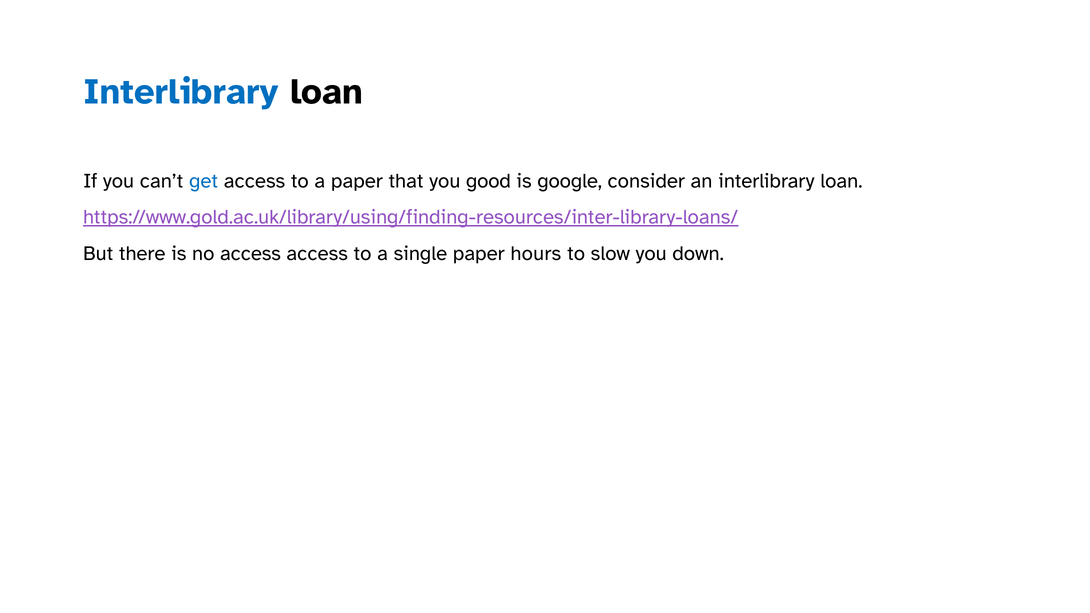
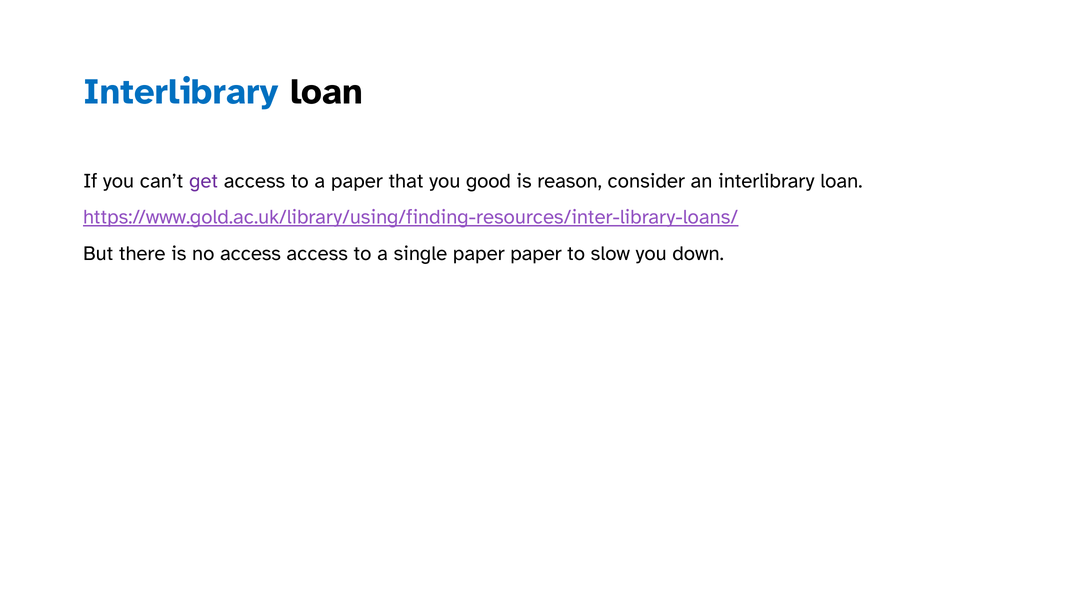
get colour: blue -> purple (204, 181)
google: google -> reason (570, 181)
paper hours: hours -> paper (536, 254)
